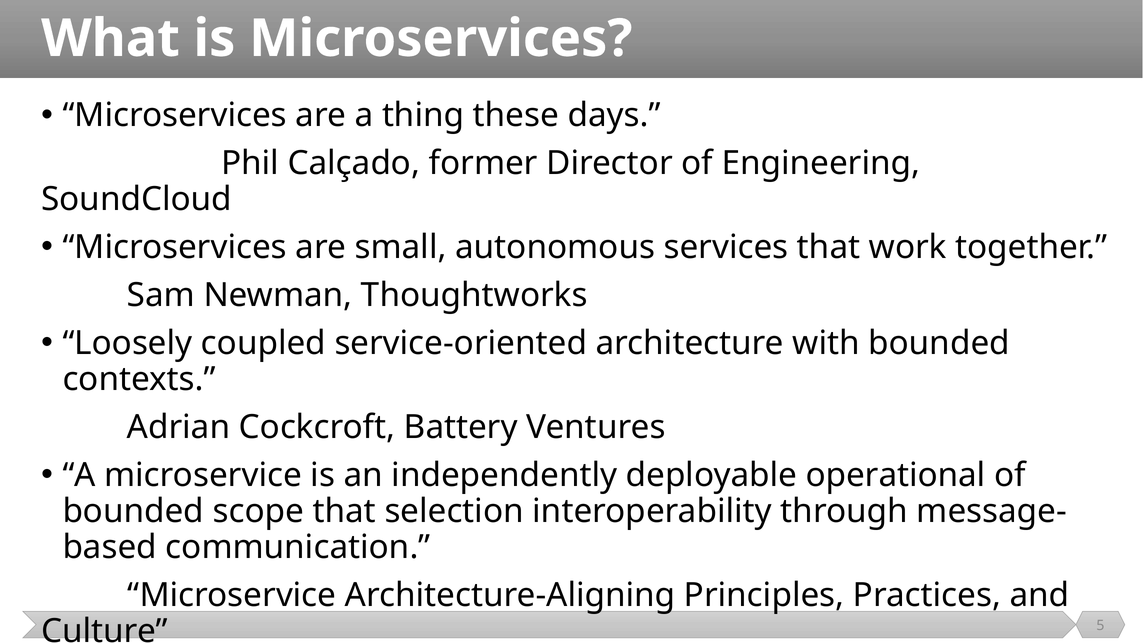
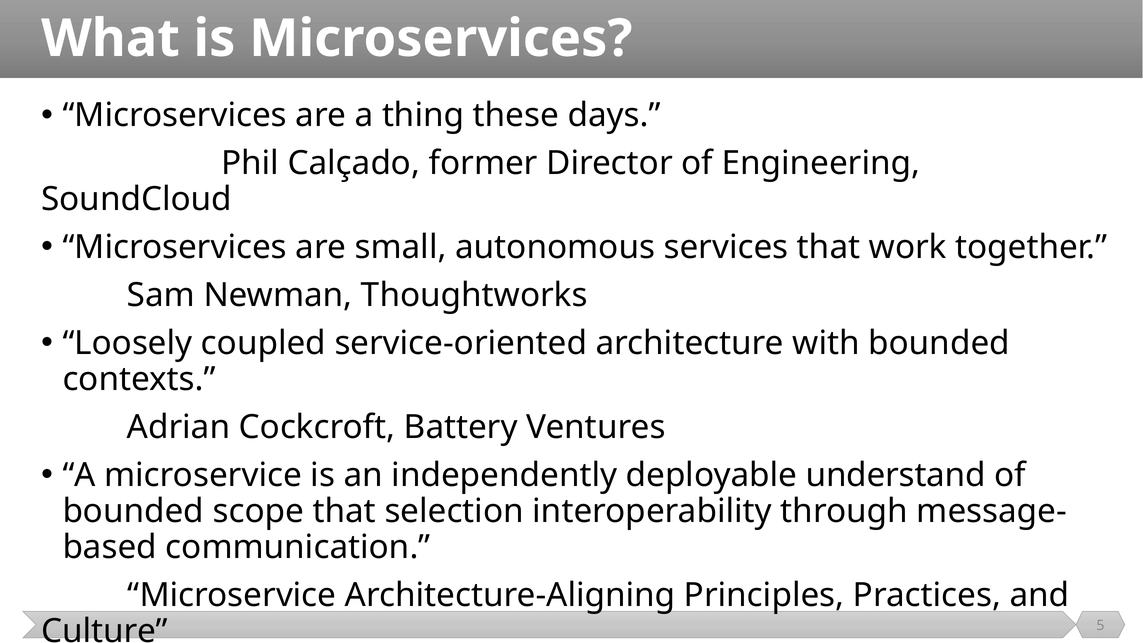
operational: operational -> understand (896, 475)
